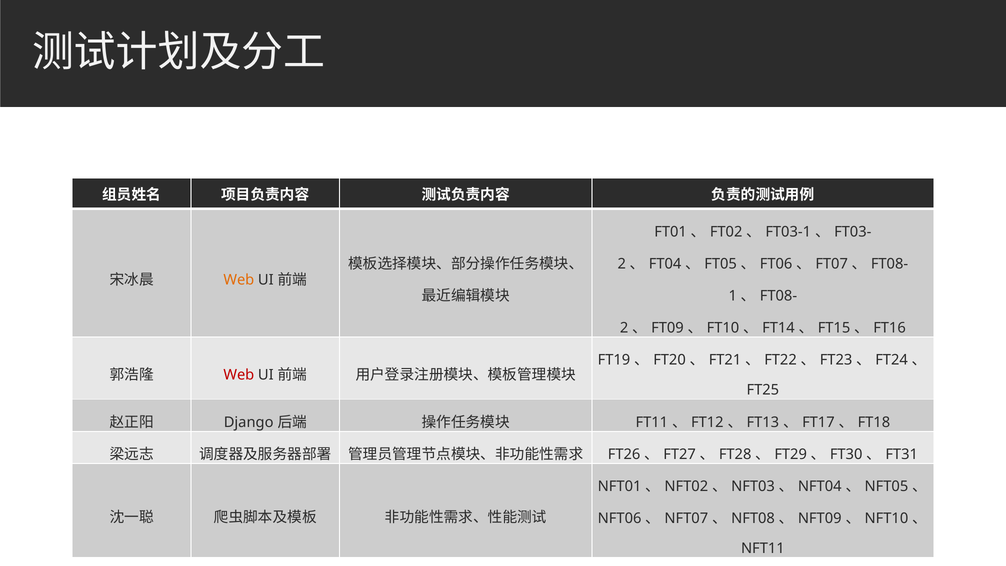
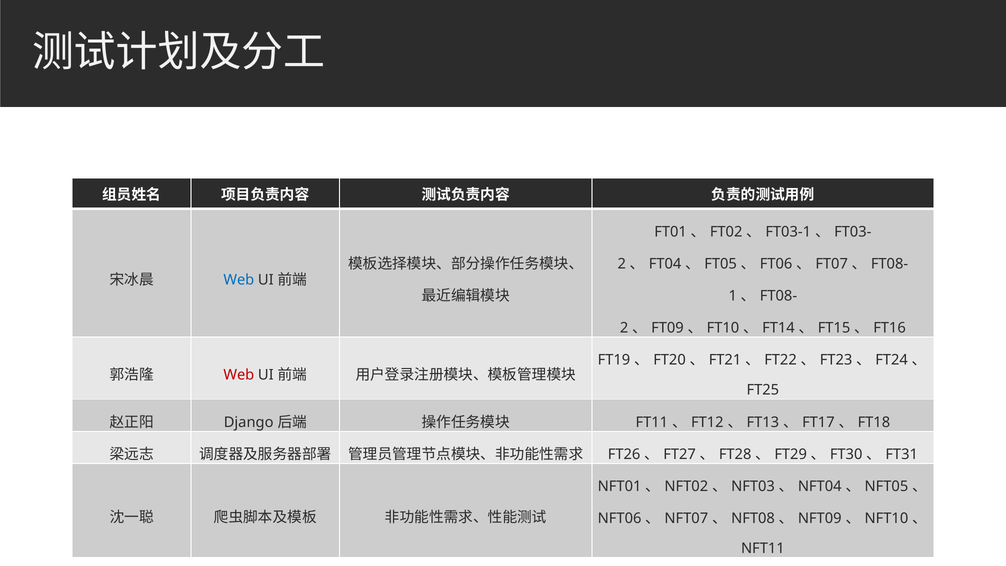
Web colour: orange -> blue (239, 280)
